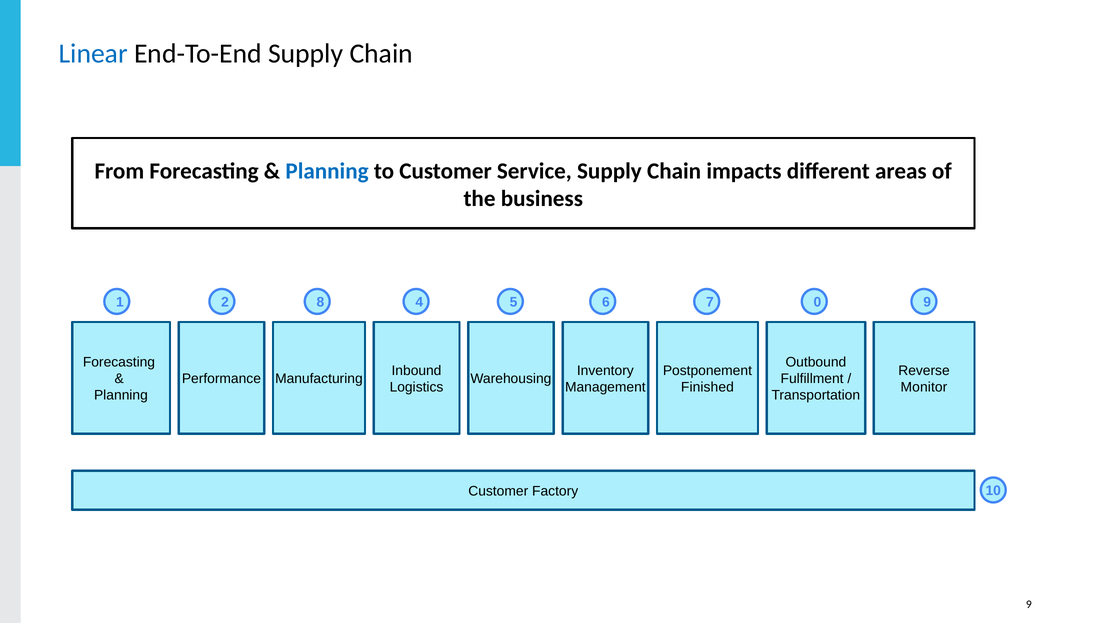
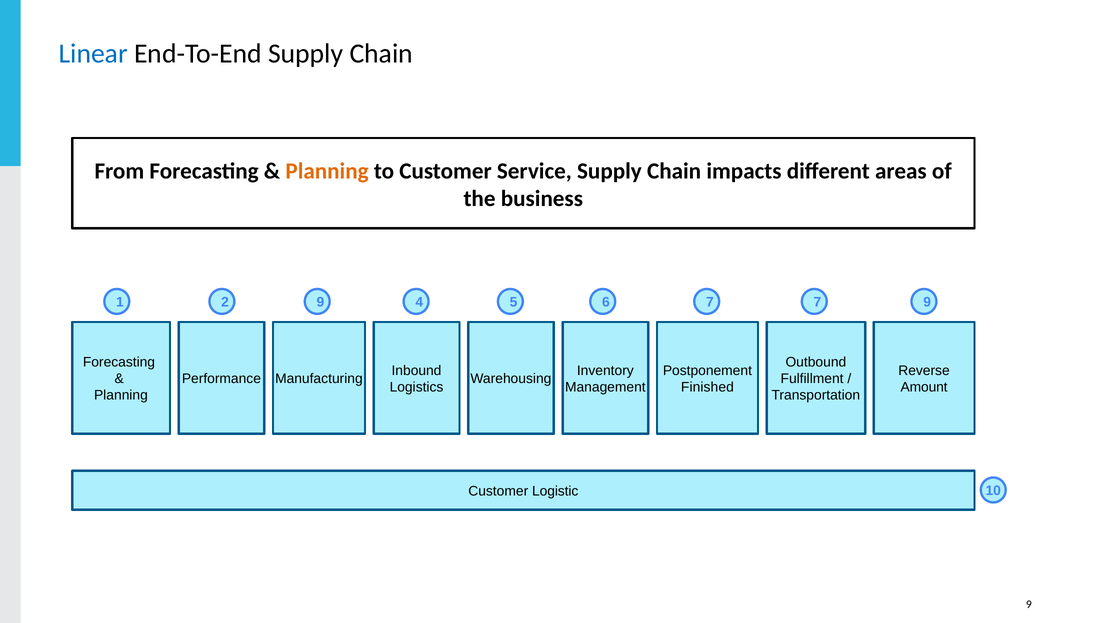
Planning colour: blue -> orange (327, 171)
2 8: 8 -> 9 (320, 302)
7 0: 0 -> 7 (817, 302)
Monitor: Monitor -> Amount (924, 387)
Factory: Factory -> Logistic (555, 491)
